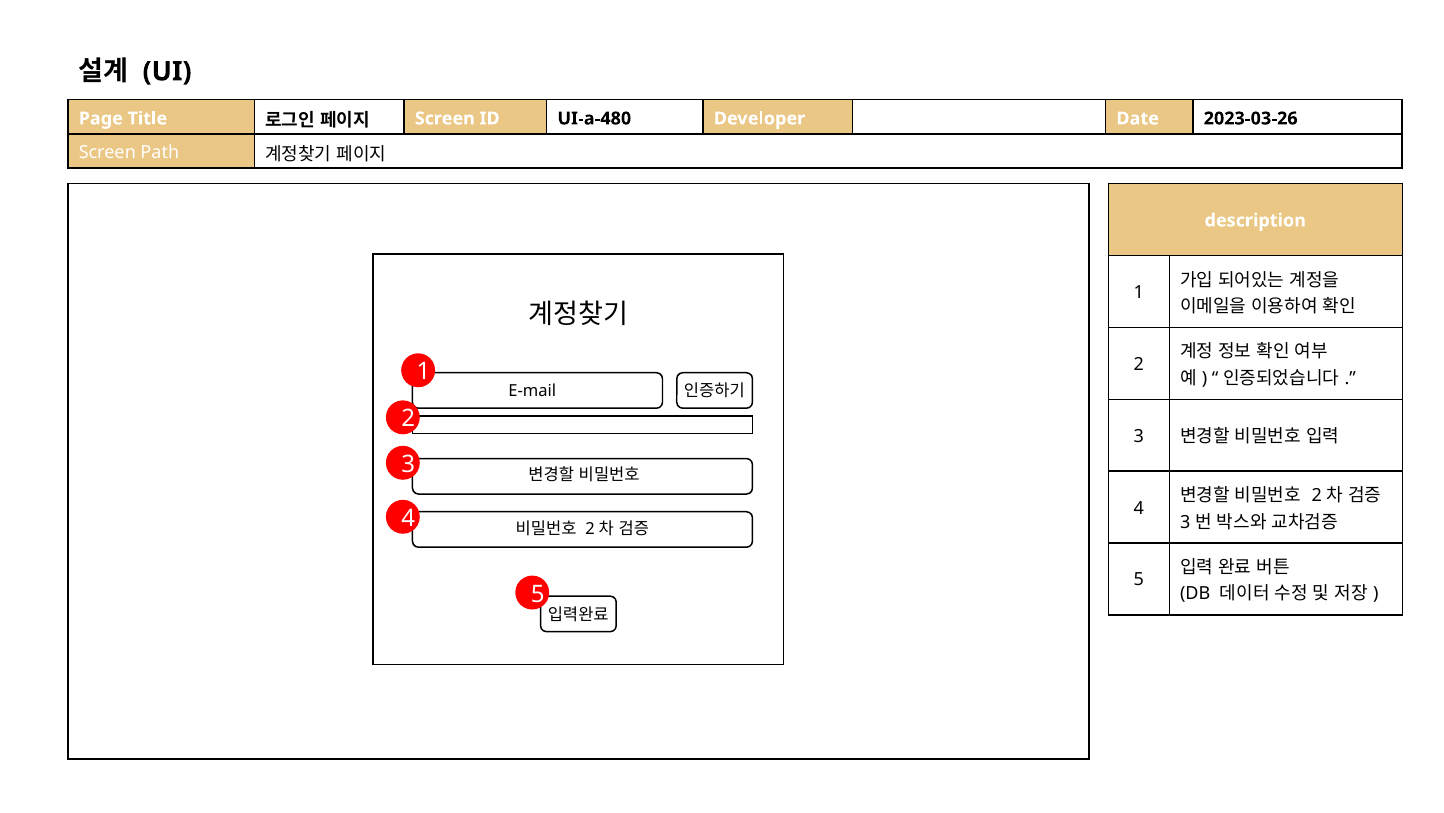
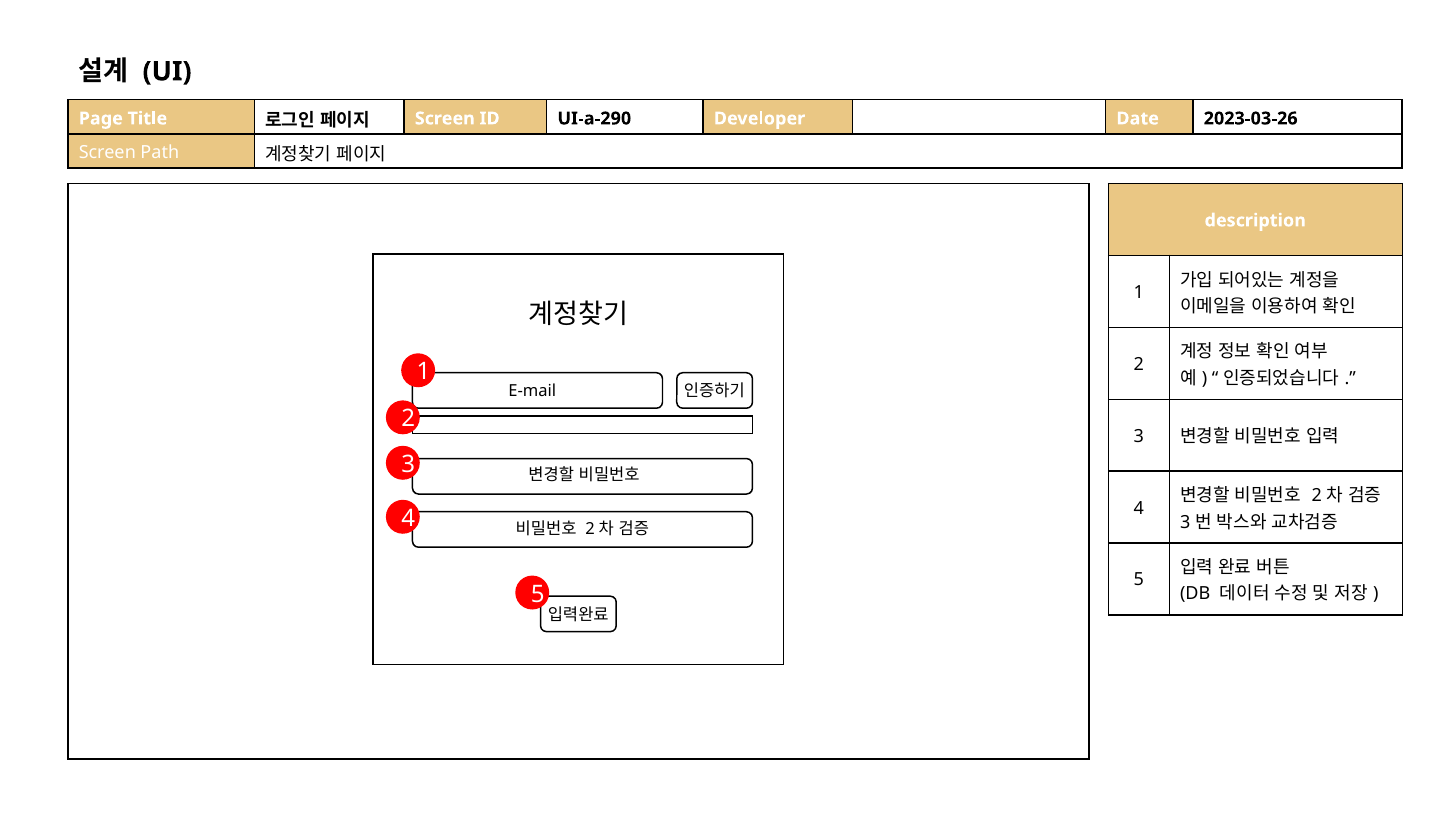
UI-a-480: UI-a-480 -> UI-a-290 (594, 118)
